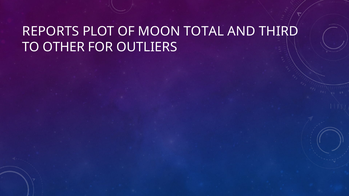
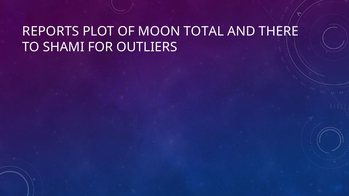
THIRD: THIRD -> THERE (279, 31)
OTHER: OTHER -> SHAMI (64, 47)
